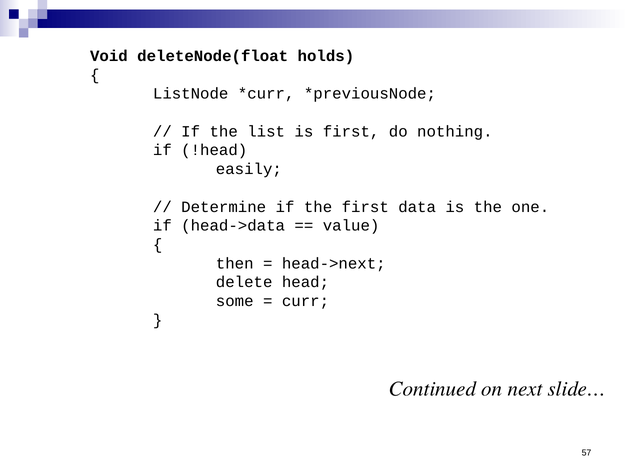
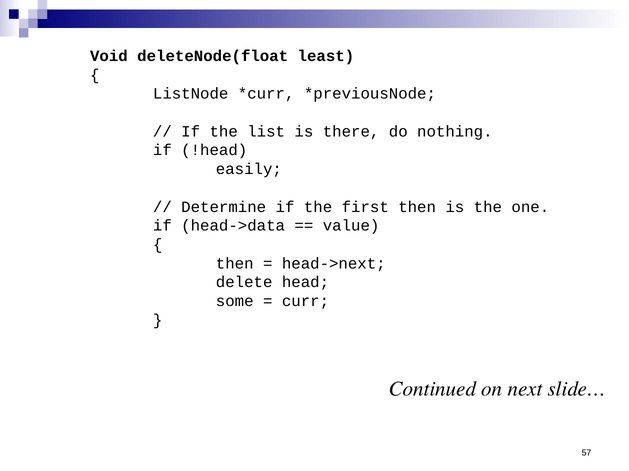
holds: holds -> least (326, 56)
is first: first -> there (351, 132)
first data: data -> then (417, 207)
